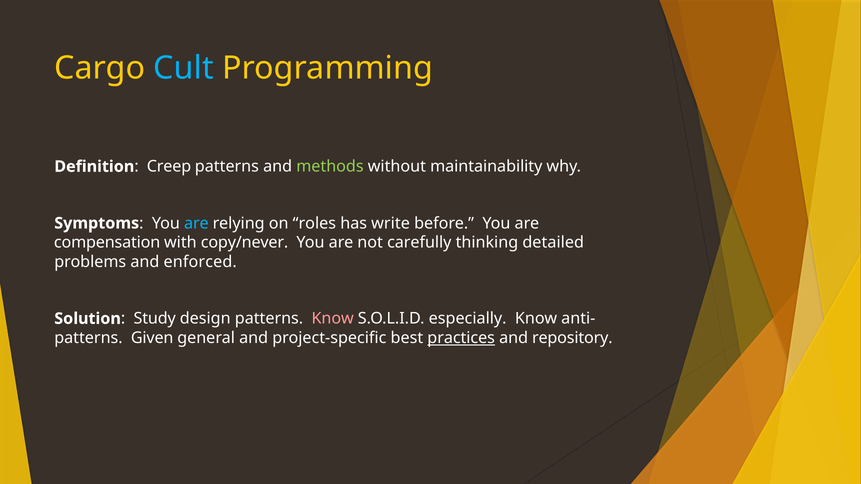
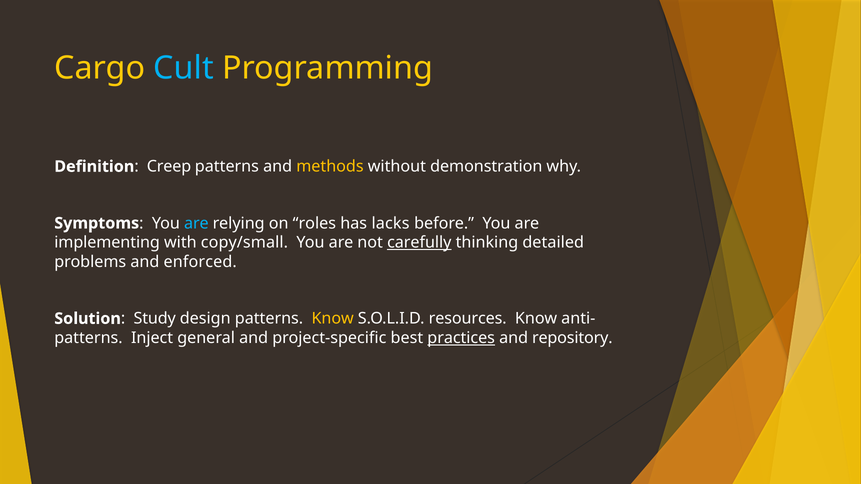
methods colour: light green -> yellow (330, 167)
maintainability: maintainability -> demonstration (486, 167)
write: write -> lacks (390, 223)
compensation: compensation -> implementing (107, 243)
copy/never: copy/never -> copy/small (244, 243)
carefully underline: none -> present (419, 243)
Know colour: pink -> yellow (333, 319)
especially: especially -> resources (468, 319)
Given: Given -> Inject (152, 338)
